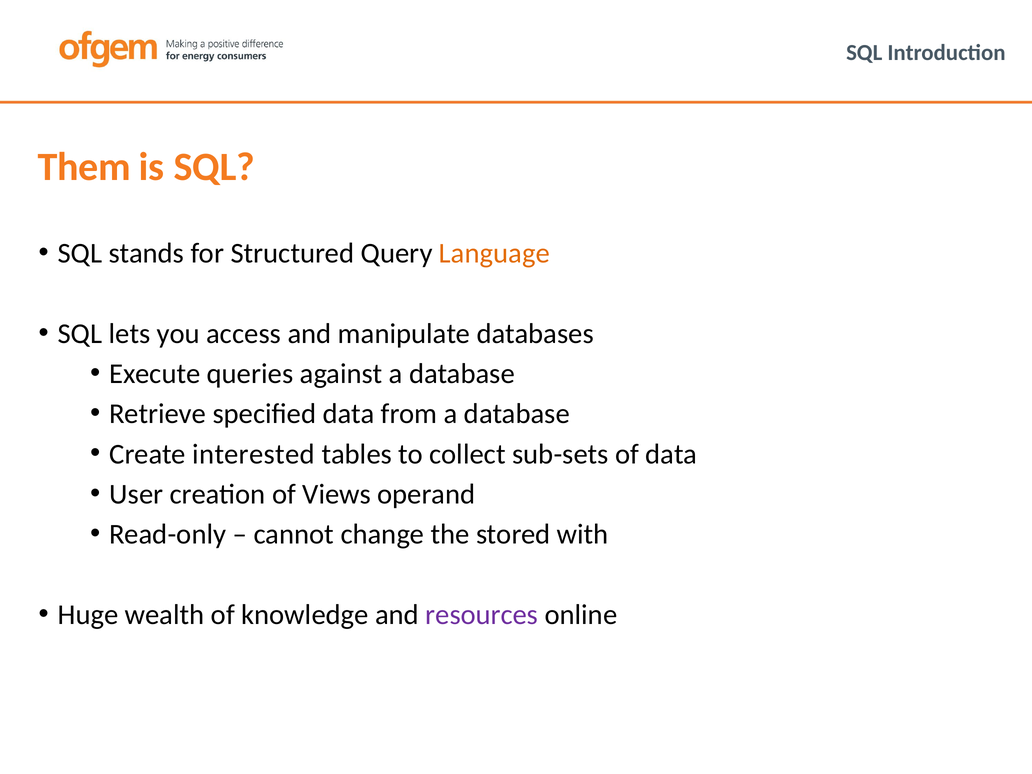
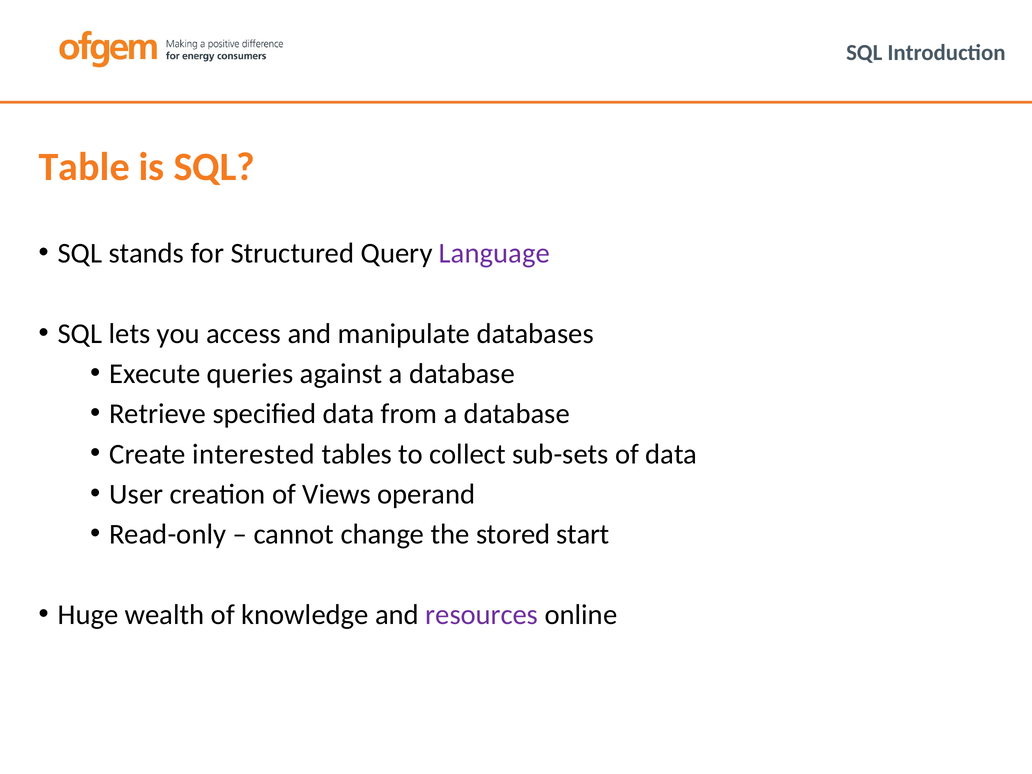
Them: Them -> Table (84, 167)
Language colour: orange -> purple (494, 253)
with: with -> start (583, 534)
